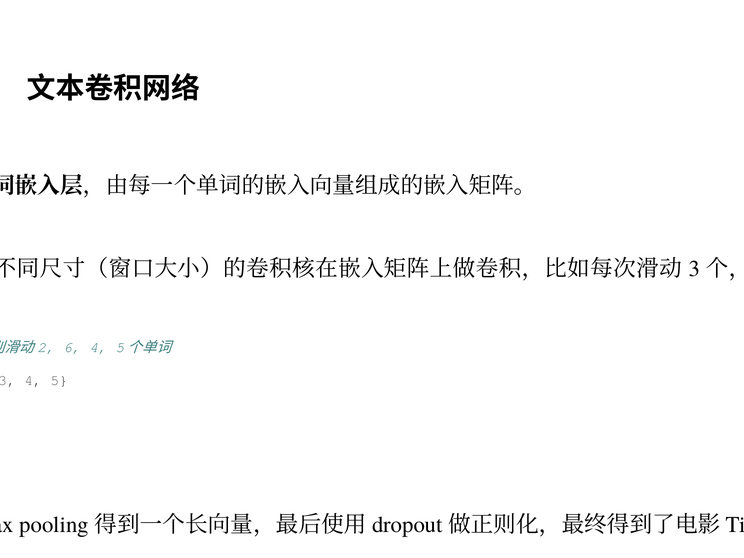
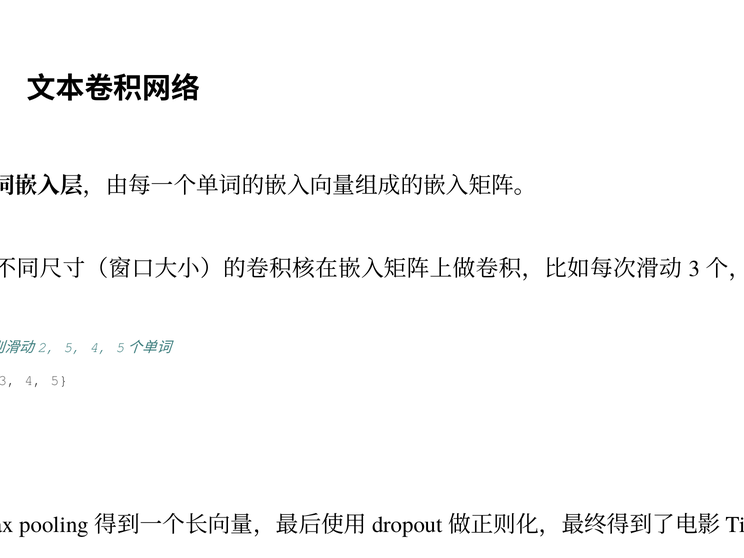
6: 6 -> 5 (72, 347)
